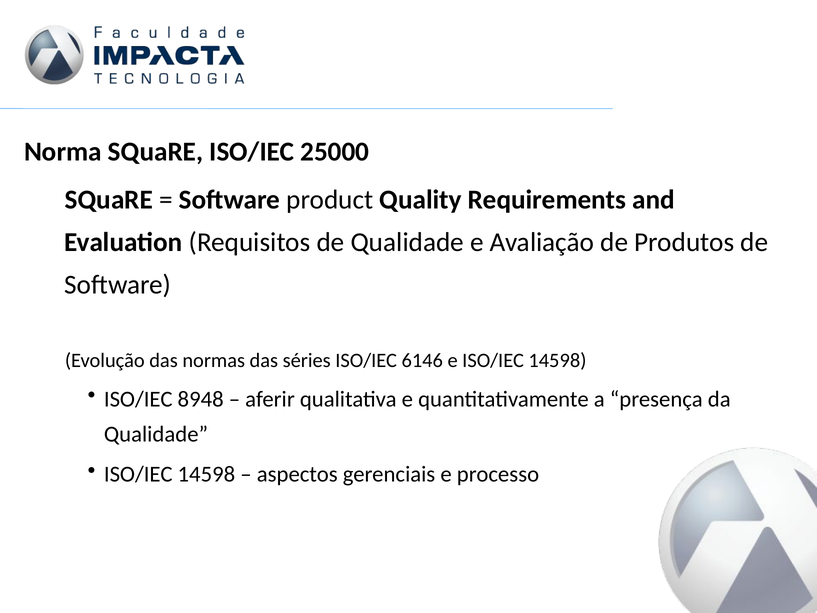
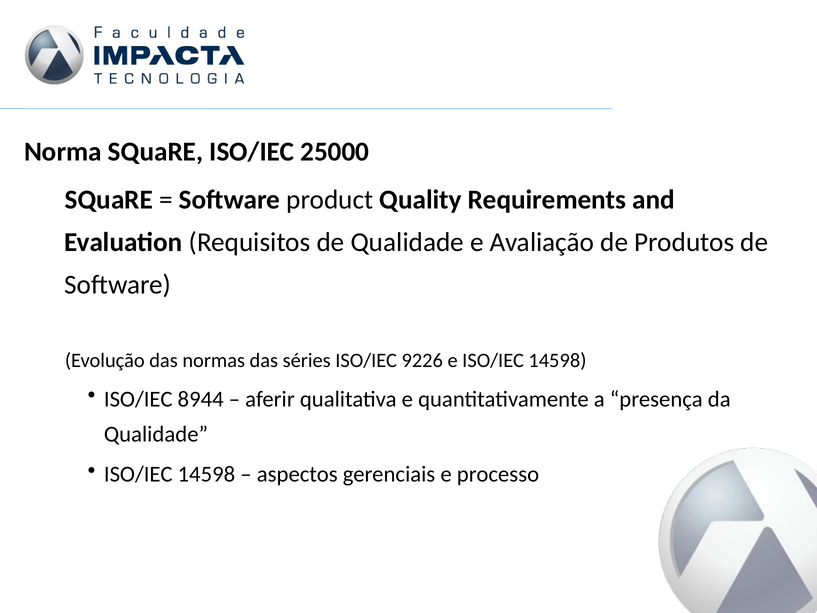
6146: 6146 -> 9226 (422, 360)
8948: 8948 -> 8944 (201, 399)
